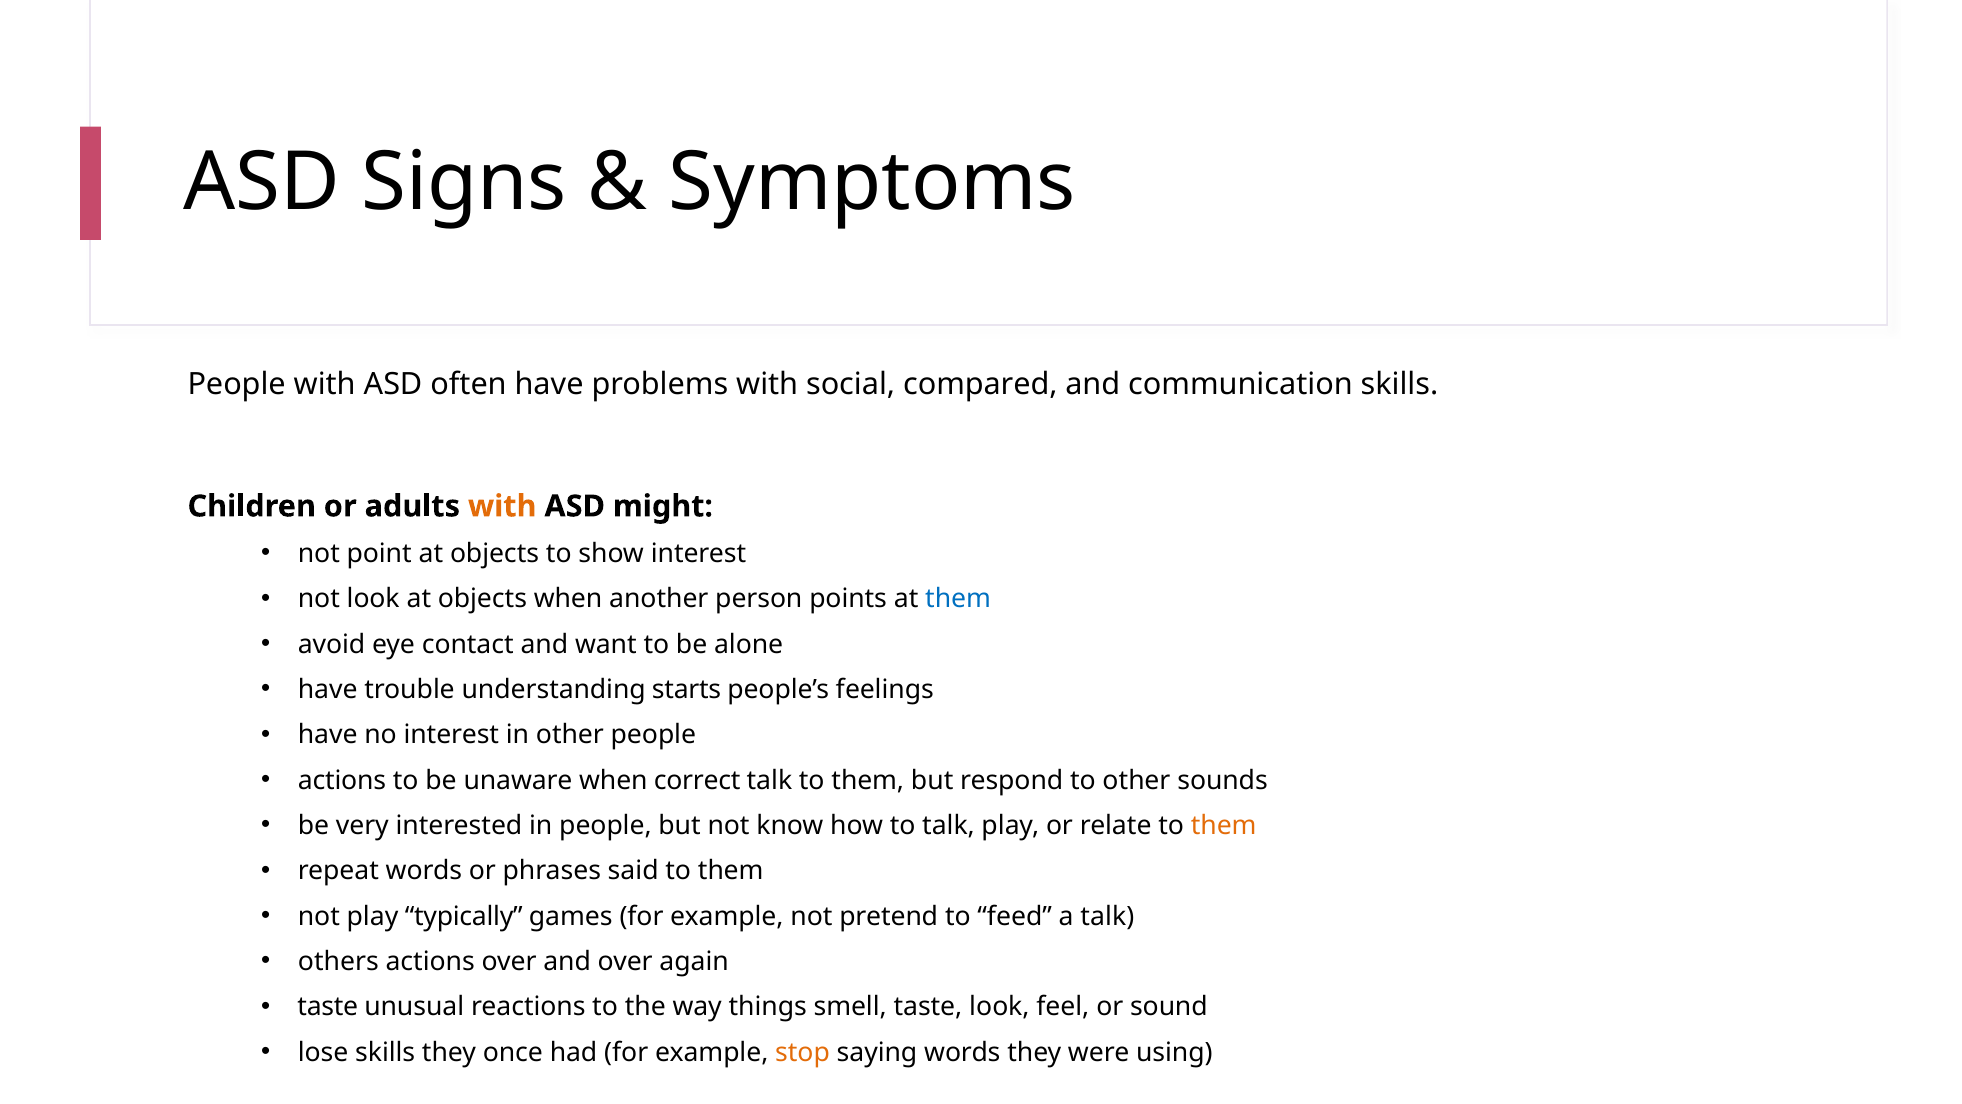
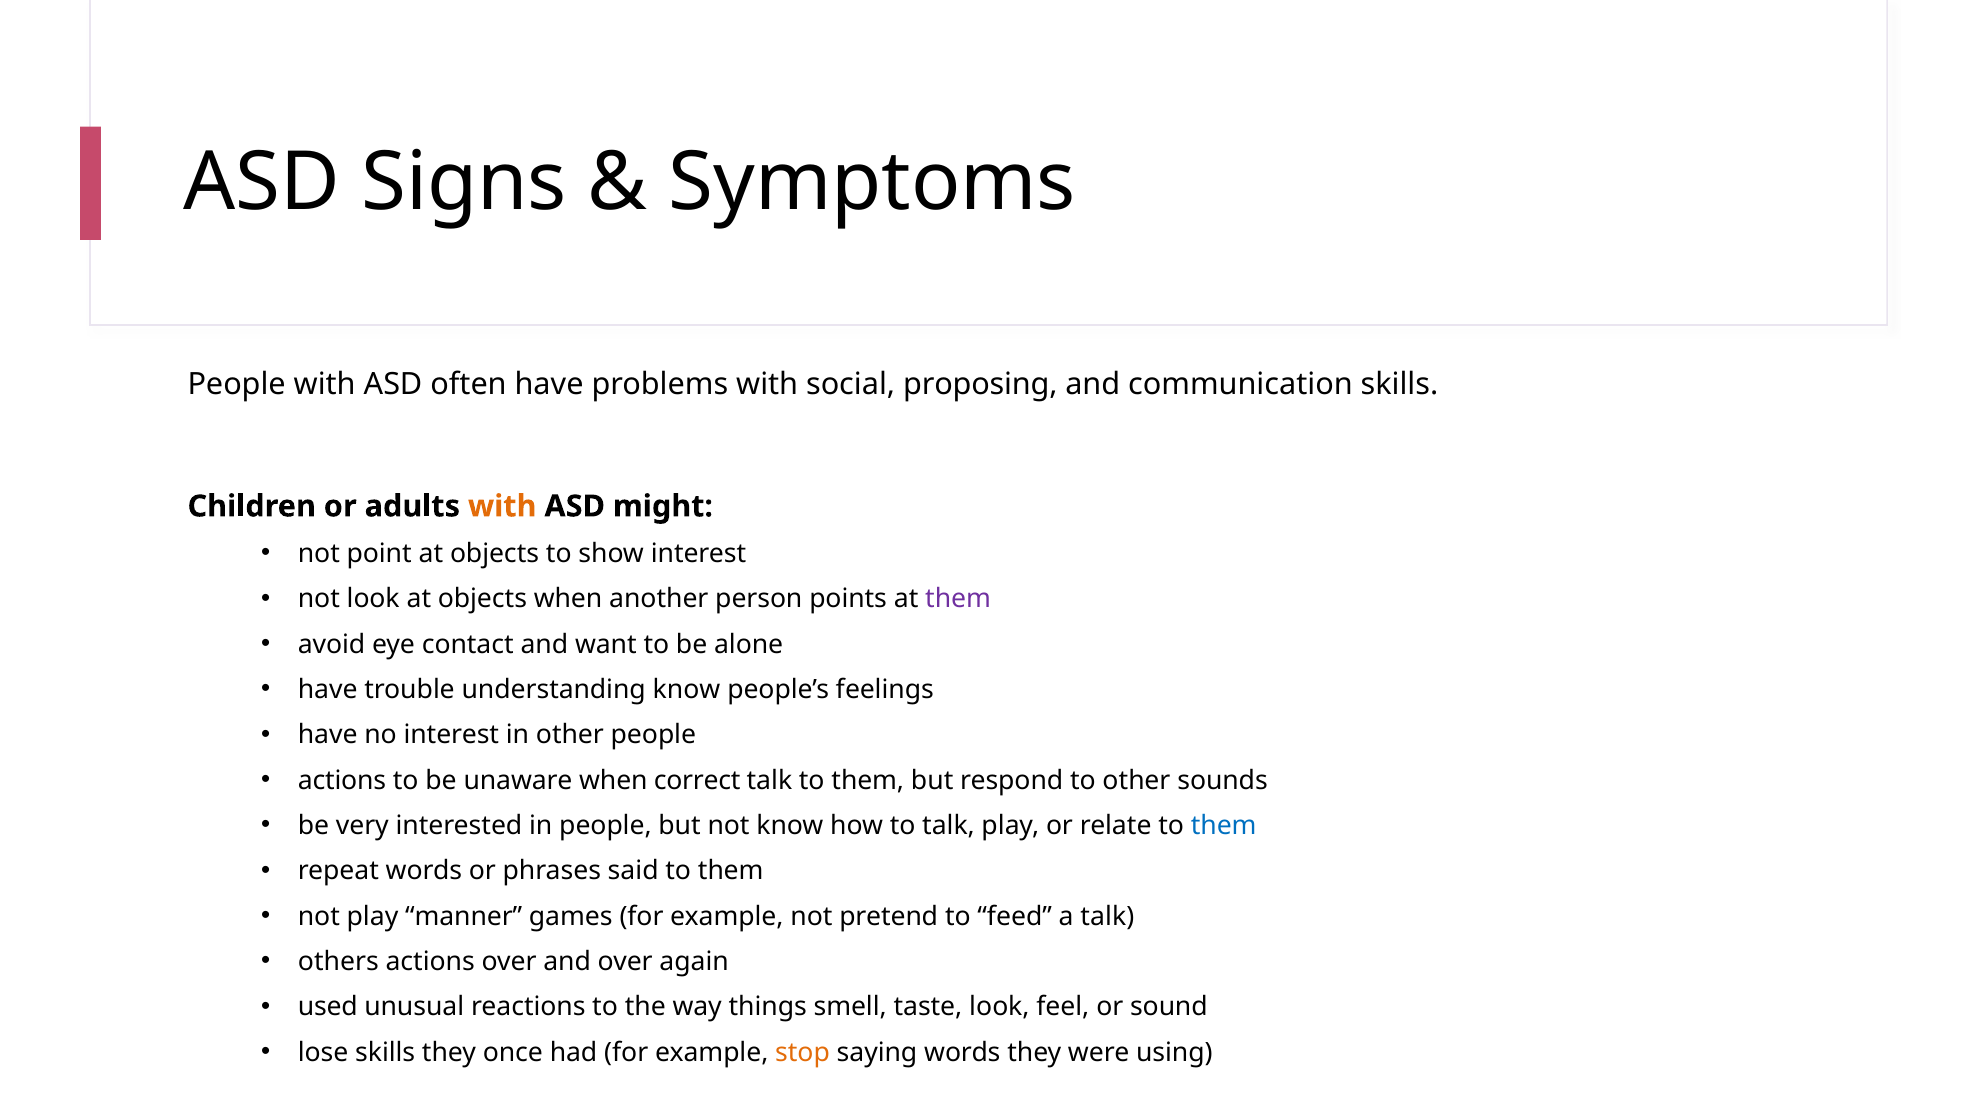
compared: compared -> proposing (980, 384)
them colour: blue -> purple (958, 599)
understanding starts: starts -> know (686, 690)
them colour: orange -> blue (1224, 825)
typically: typically -> manner (464, 916)
taste: taste -> used (328, 1007)
